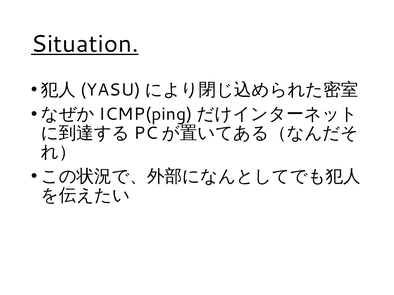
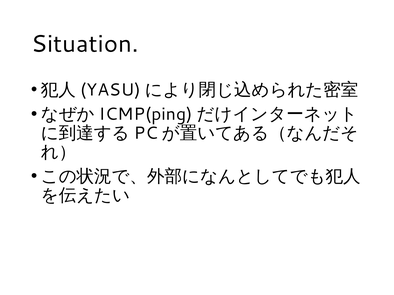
Situation underline: present -> none (85, 44)
